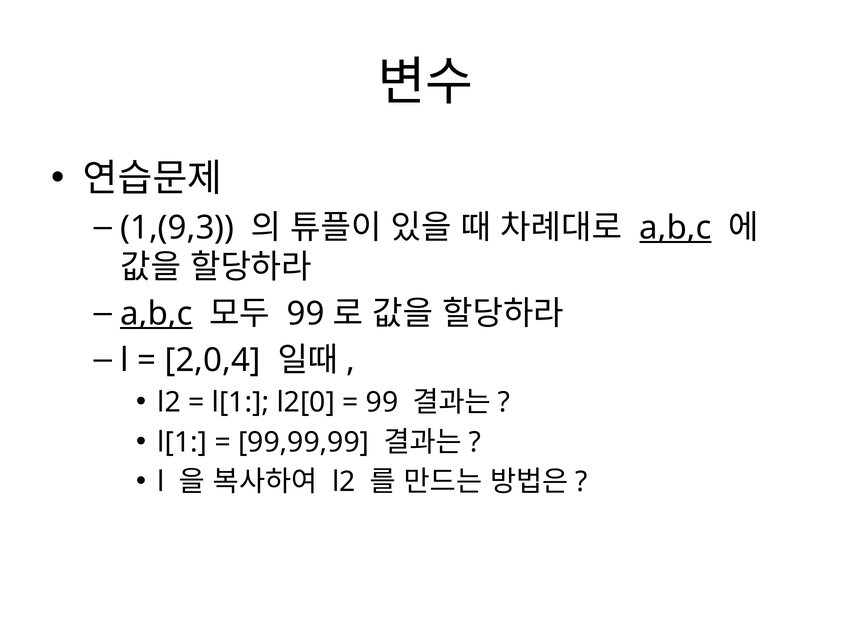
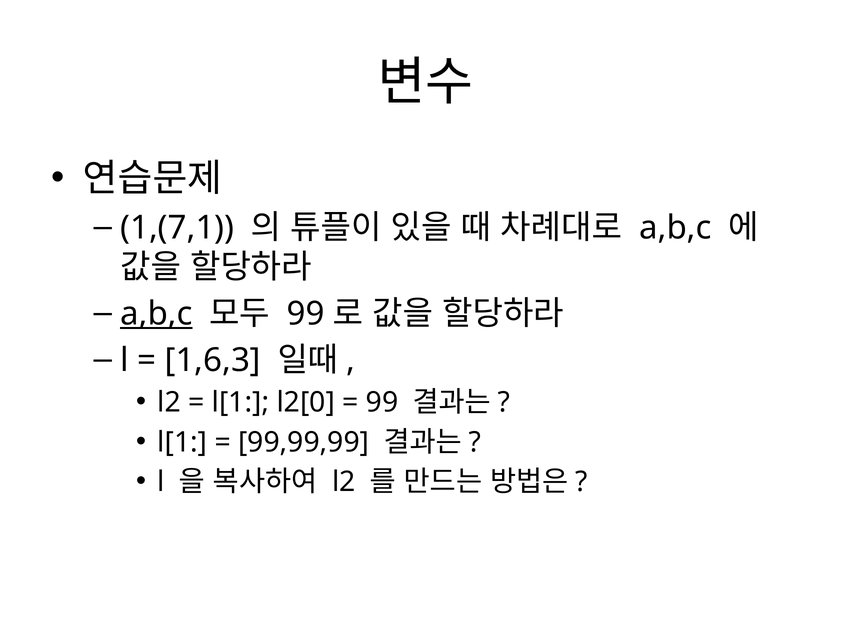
1,(9,3: 1,(9,3 -> 1,(7,1 (177, 227)
a,b,c underline: present -> none (675, 227)
2,0,4: 2,0,4 -> 1,6,3 (213, 360)
